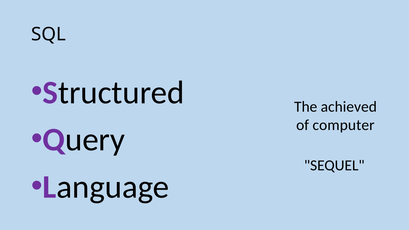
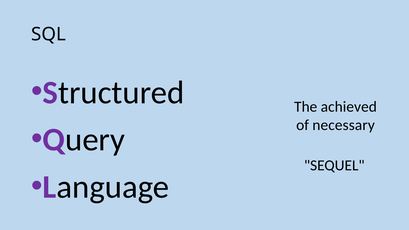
computer: computer -> necessary (344, 125)
